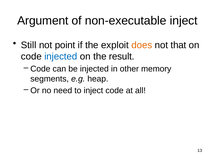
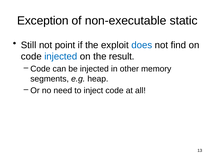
Argument: Argument -> Exception (43, 21)
non-executable inject: inject -> static (184, 21)
does colour: orange -> blue (142, 45)
that: that -> find (178, 45)
